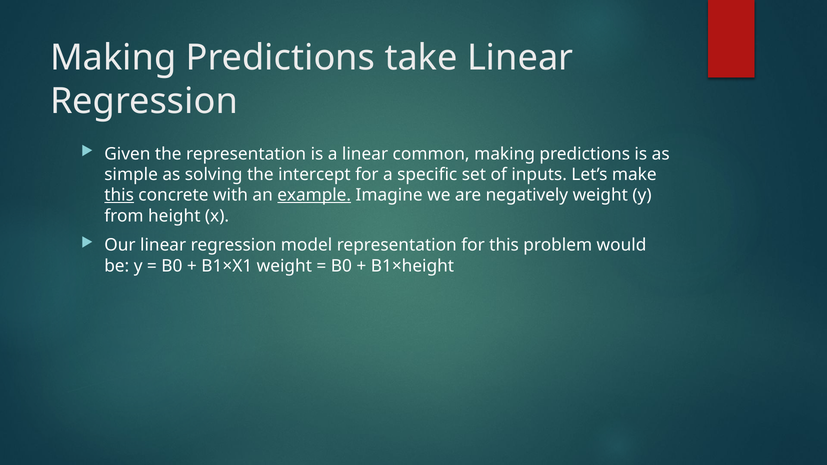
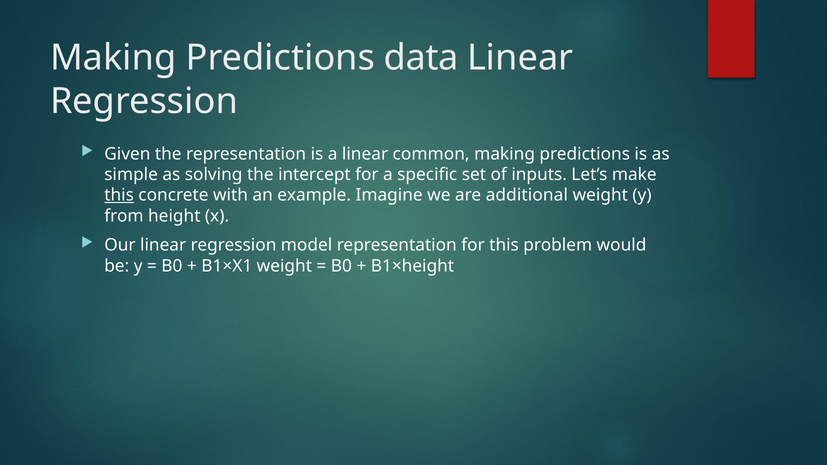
take: take -> data (421, 58)
example underline: present -> none (314, 195)
negatively: negatively -> additional (527, 195)
